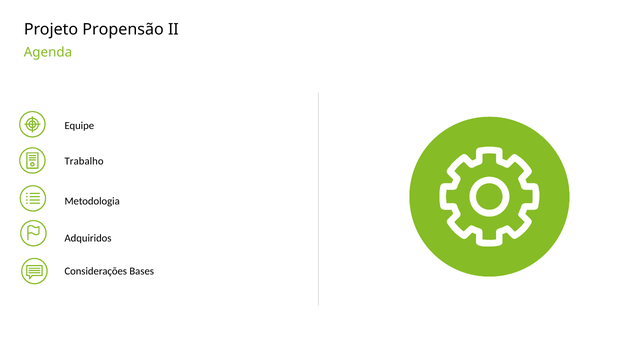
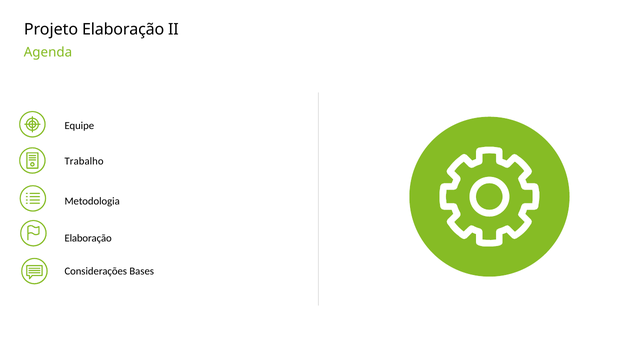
Projeto Propensão: Propensão -> Elaboração (123, 30)
Adquiridos: Adquiridos -> Elaboração (88, 238)
